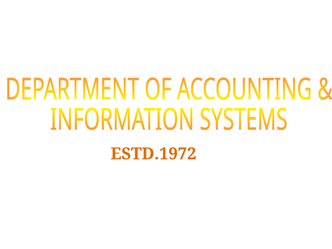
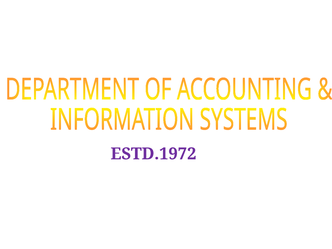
ESTD.1972 colour: orange -> purple (153, 154)
